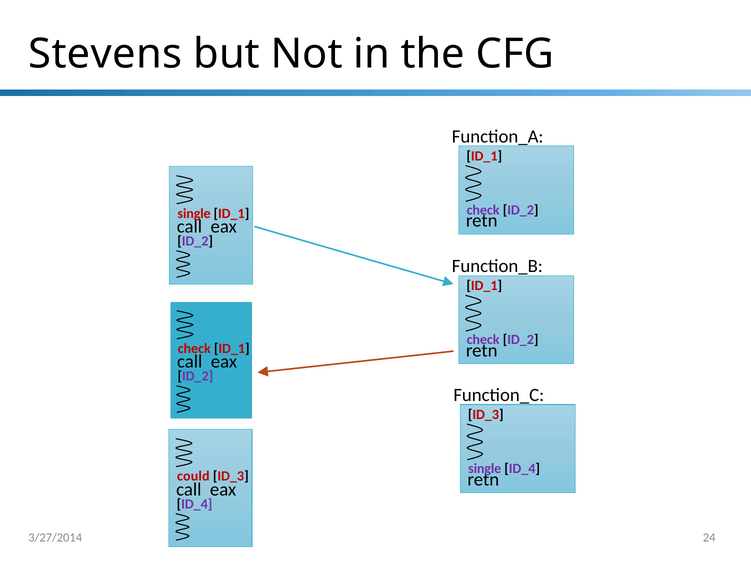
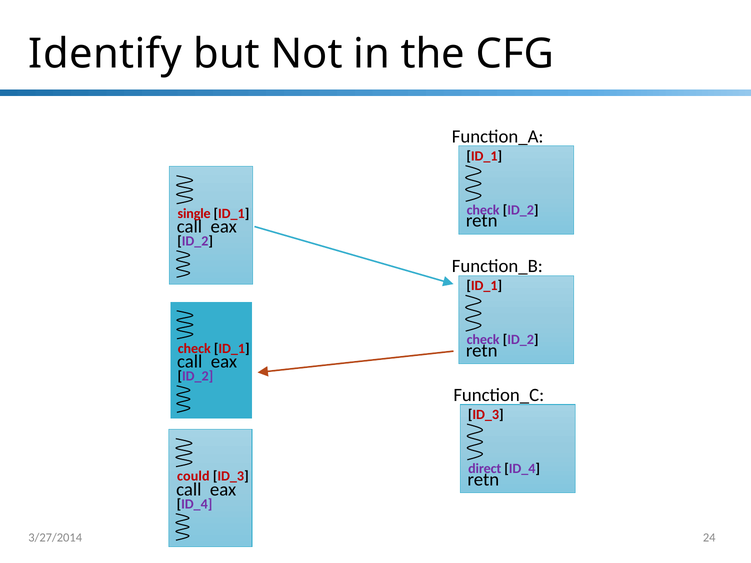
Stevens: Stevens -> Identify (105, 54)
single: single -> direct (485, 469)
